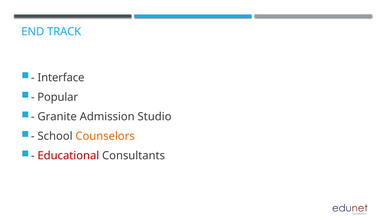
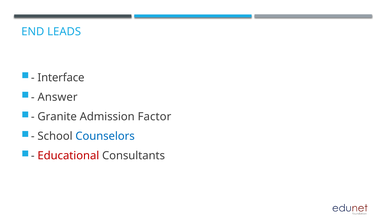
TRACK: TRACK -> LEADS (64, 32)
Popular: Popular -> Answer (58, 97)
Studio: Studio -> Factor (154, 117)
Counselors colour: orange -> blue (105, 136)
